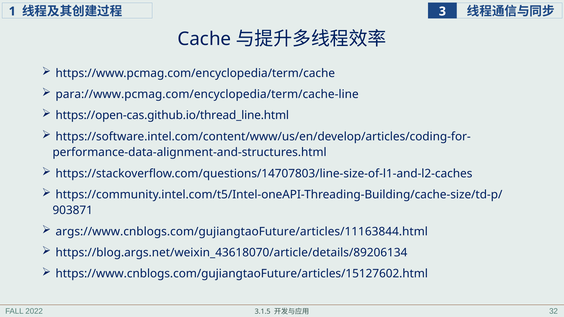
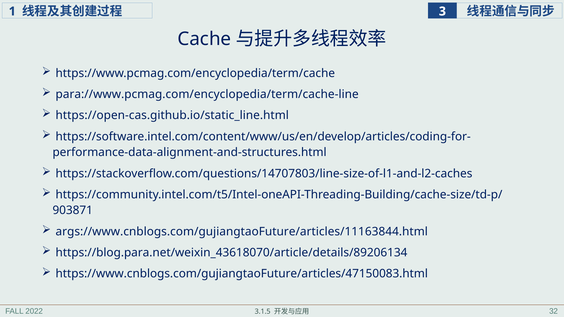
https://open-cas.github.io/thread_line.html: https://open-cas.github.io/thread_line.html -> https://open-cas.github.io/static_line.html (172, 115)
https://blog.args.net/weixin_43618070/article/details/89206134: https://blog.args.net/weixin_43618070/article/details/89206134 -> https://blog.para.net/weixin_43618070/article/details/89206134 (231, 253)
https://www.cnblogs.com/gujiangtaoFuture/articles/15127602.html: https://www.cnblogs.com/gujiangtaoFuture/articles/15127602.html -> https://www.cnblogs.com/gujiangtaoFuture/articles/47150083.html (242, 274)
